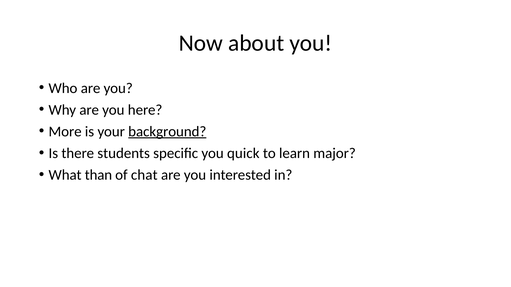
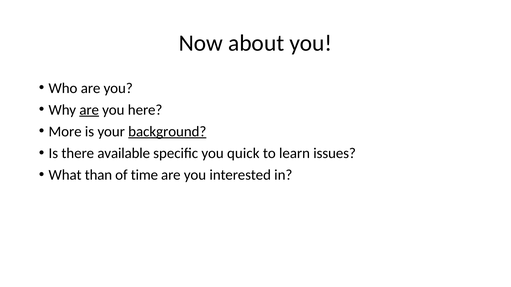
are underline: none -> present (89, 110)
students: students -> available (124, 153)
major: major -> issues (335, 153)
chat: chat -> time (144, 175)
